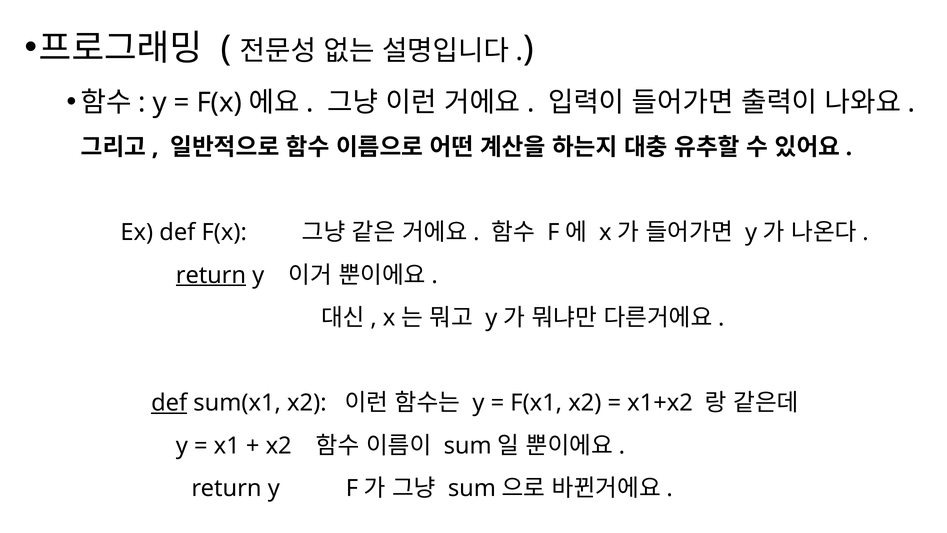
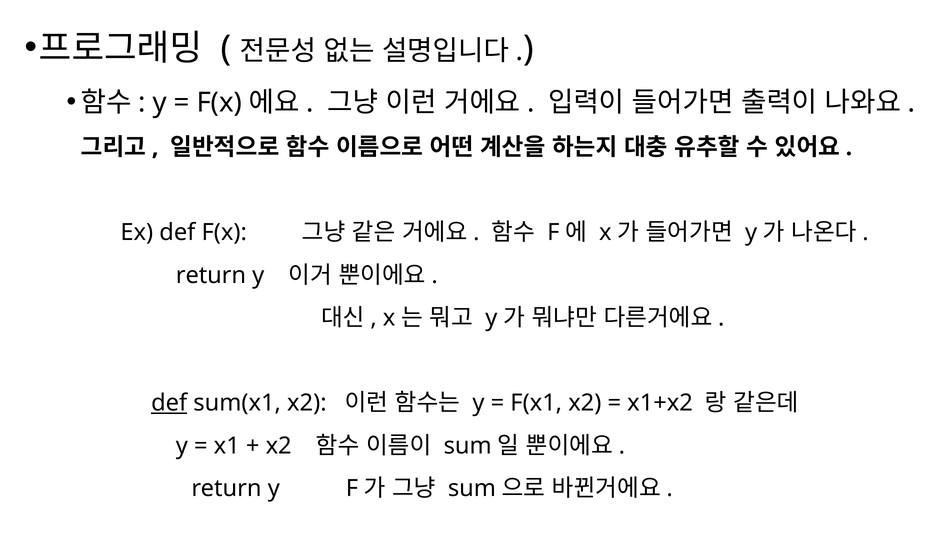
return underline: present -> none (211, 275)
